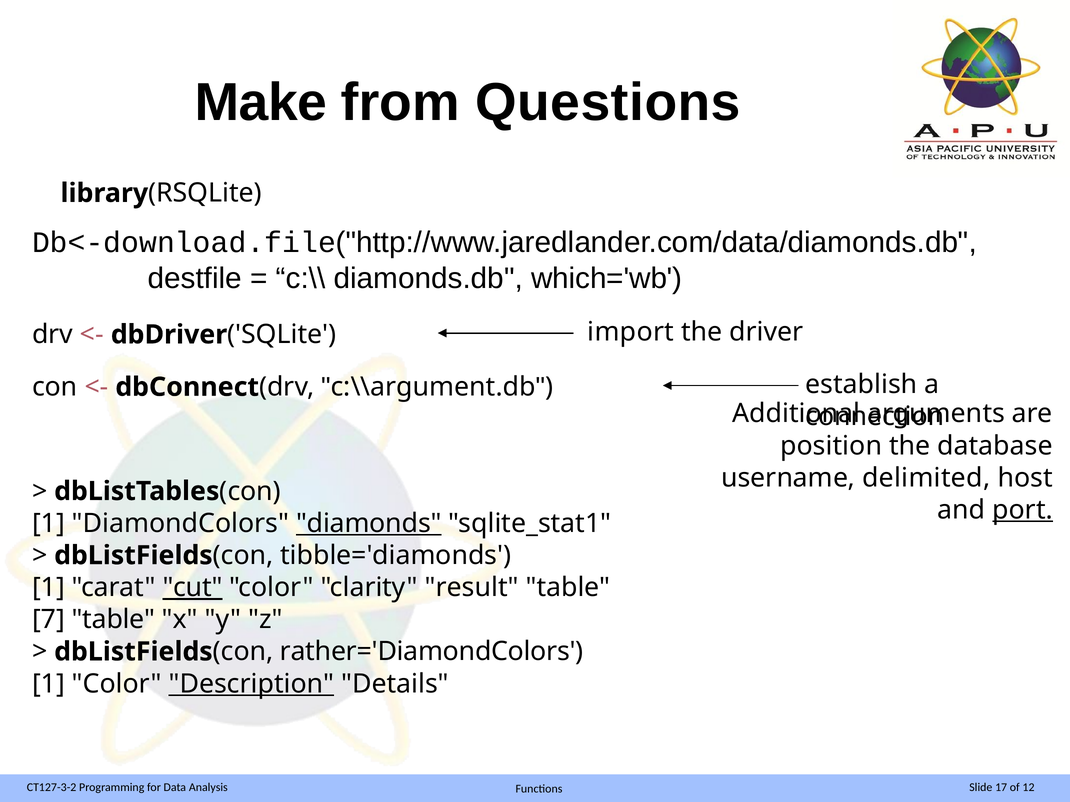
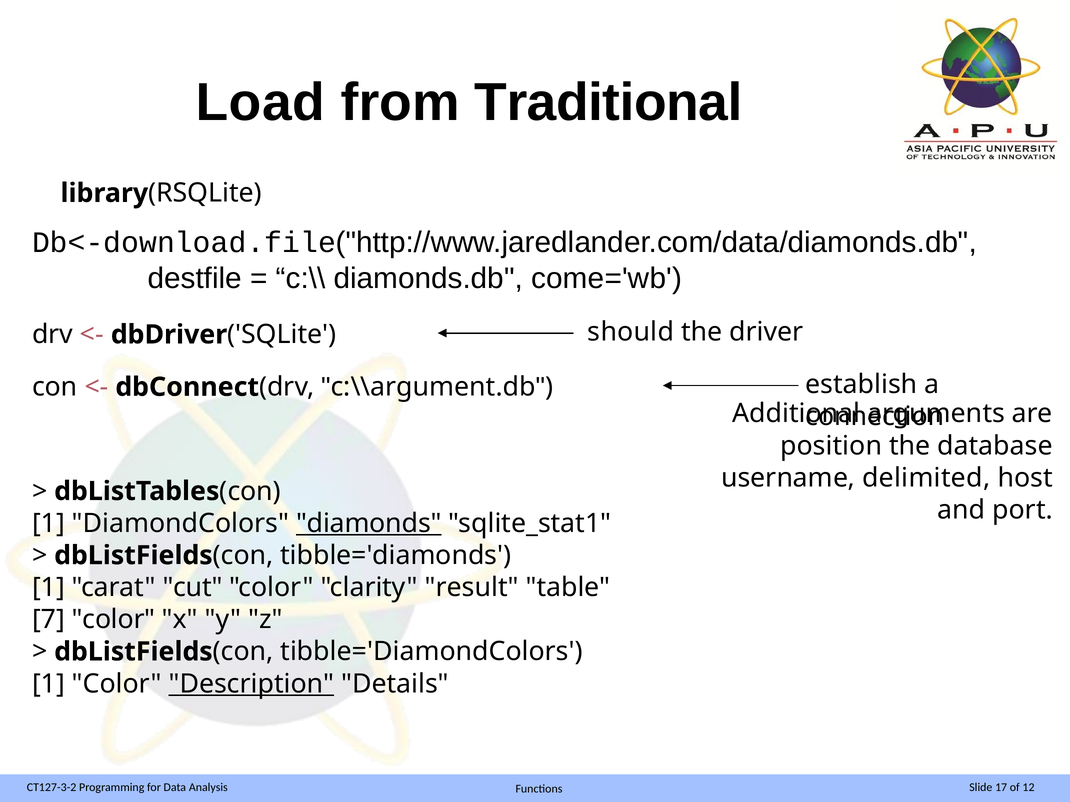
Make: Make -> Load (260, 103)
Questions: Questions -> Traditional (608, 103)
which='wb: which='wb -> come='wb (607, 278)
import: import -> should (631, 332)
port underline: present -> none (1023, 510)
cut underline: present -> none (193, 588)
7 table: table -> color (114, 620)
rather='DiamondColors: rather='DiamondColors -> tibble='DiamondColors (432, 652)
